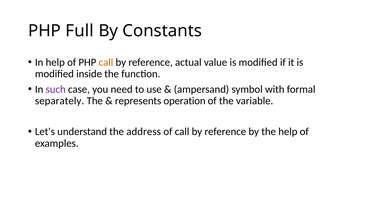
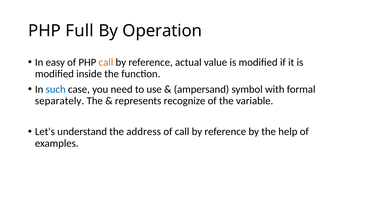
Constants: Constants -> Operation (162, 31)
In help: help -> easy (55, 62)
such colour: purple -> blue (56, 89)
operation: operation -> recognize (185, 101)
